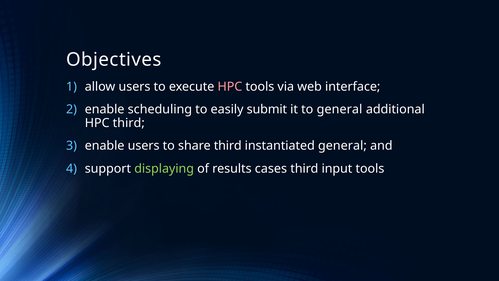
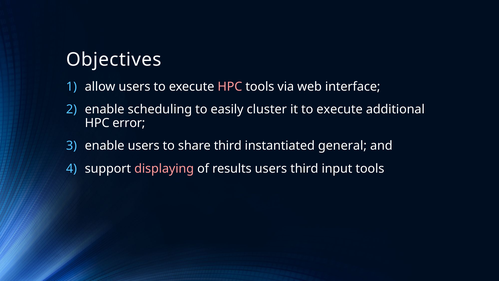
submit: submit -> cluster (267, 109)
it to general: general -> execute (340, 109)
HPC third: third -> error (129, 123)
displaying colour: light green -> pink (164, 168)
results cases: cases -> users (271, 168)
